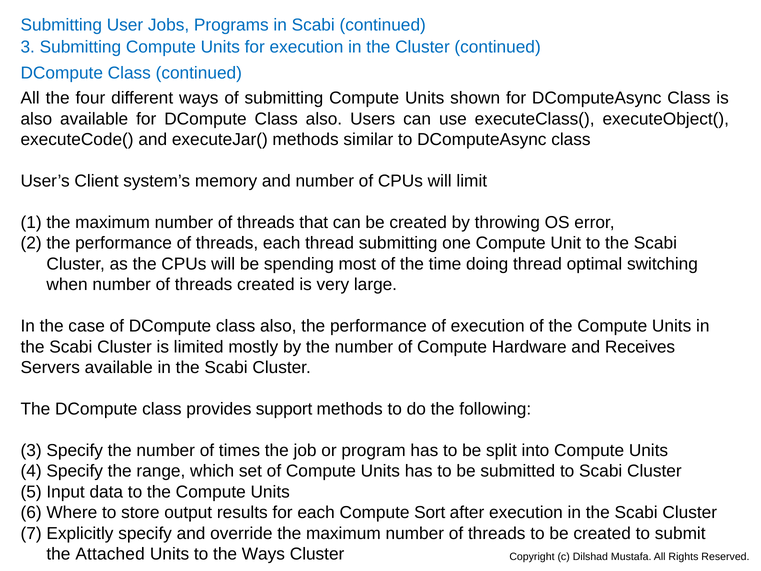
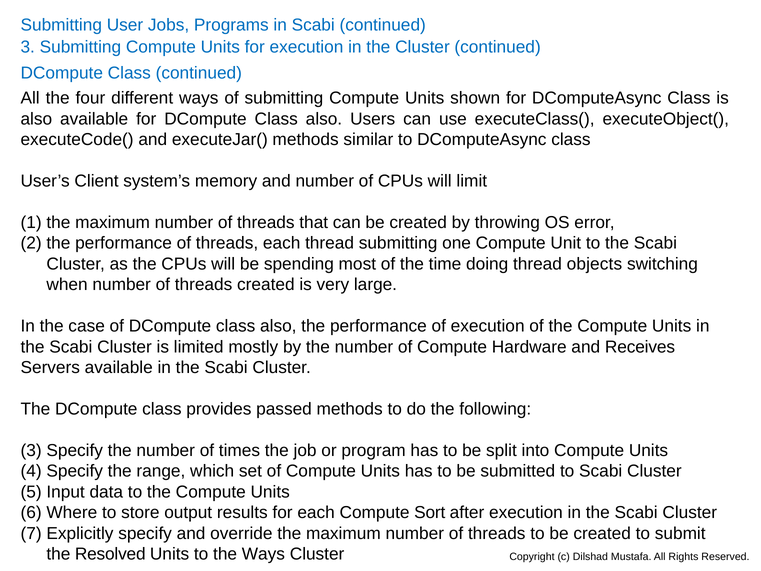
optimal: optimal -> objects (594, 264)
support: support -> passed (284, 409)
Attached: Attached -> Resolved (110, 554)
